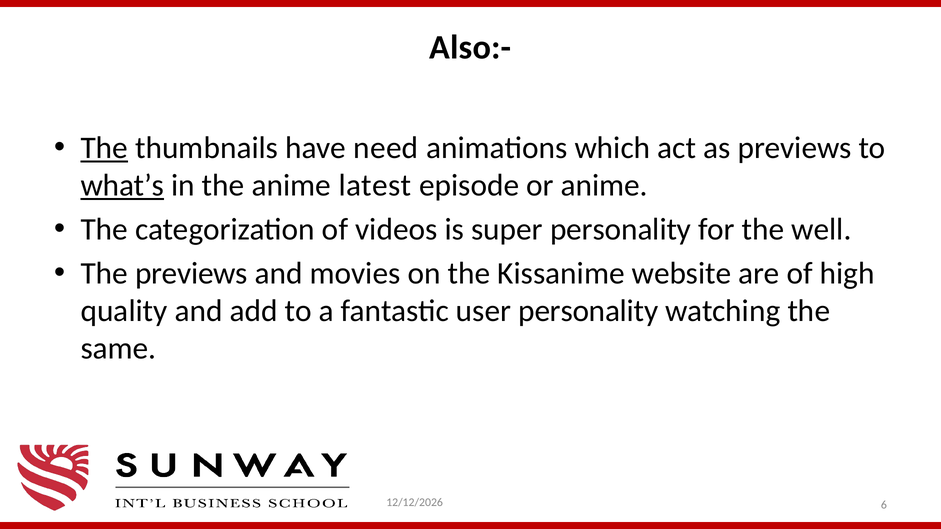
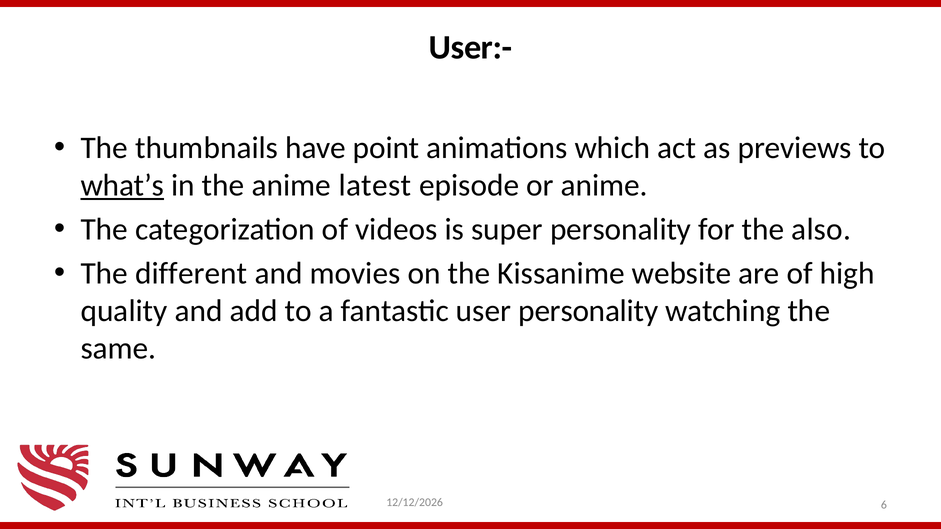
Also:-: Also:- -> User:- (471, 48)
The underline: present -> none (104, 148)
need: need -> point (386, 148)
well: well -> also (821, 230)
The previews: previews -> different (191, 274)
